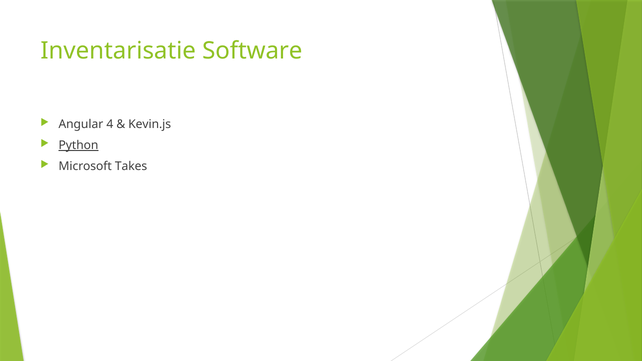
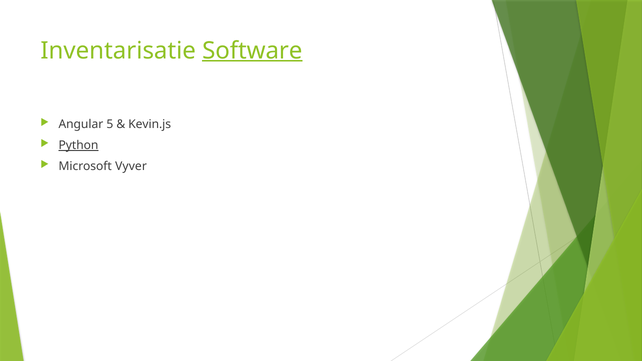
Software underline: none -> present (252, 51)
4: 4 -> 5 (110, 124)
Takes: Takes -> Vyver (131, 167)
